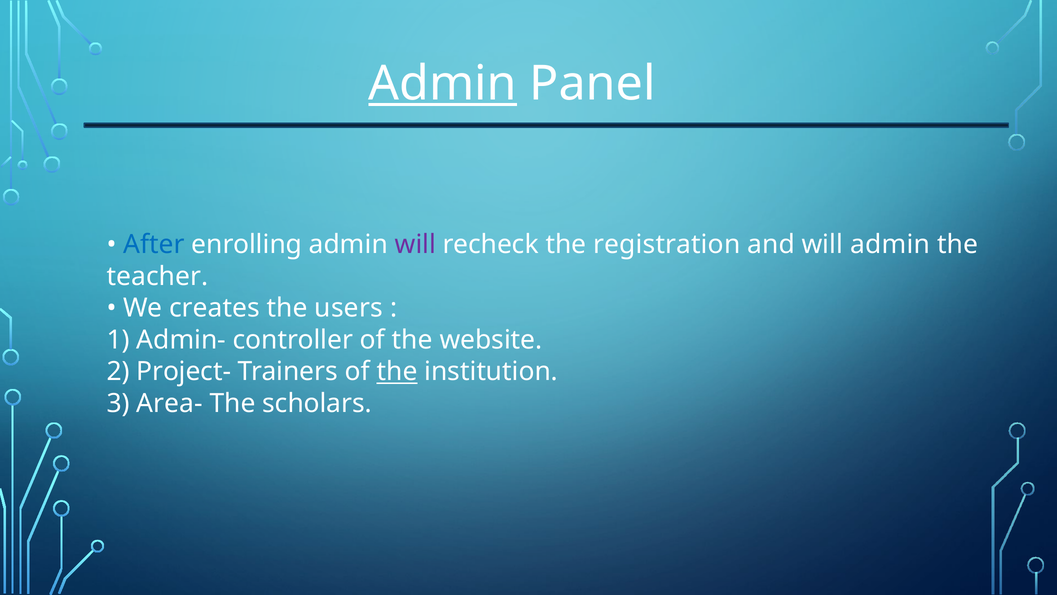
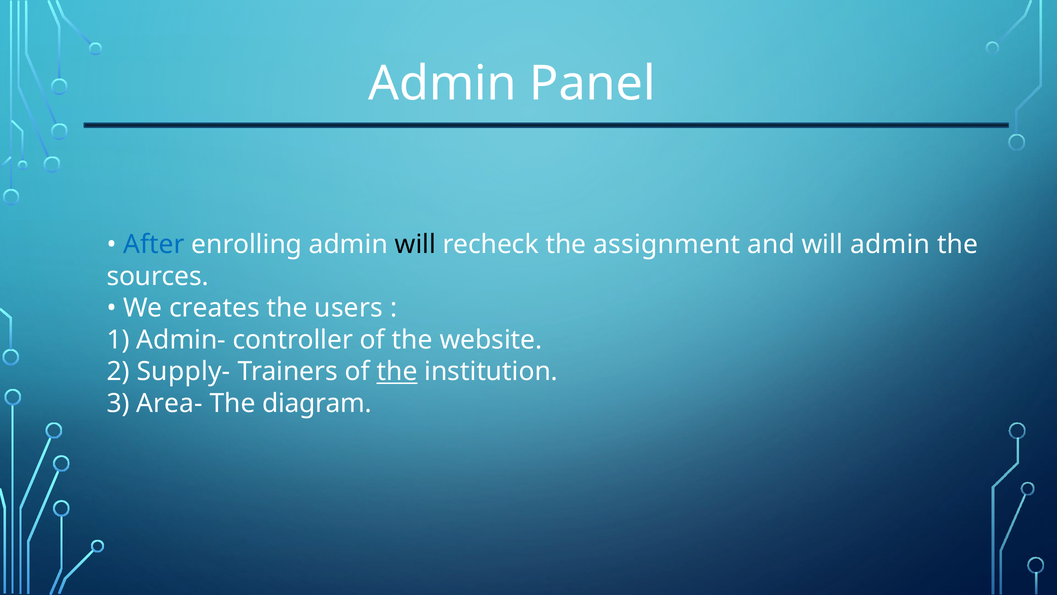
Admin underline: present -> none (443, 83)
will colour: purple -> black (415, 245)
registration: registration -> assignment (667, 245)
teacher: teacher -> sources (158, 276)
Project-: Project- -> Supply- (184, 371)
scholars: scholars -> diagram (317, 403)
